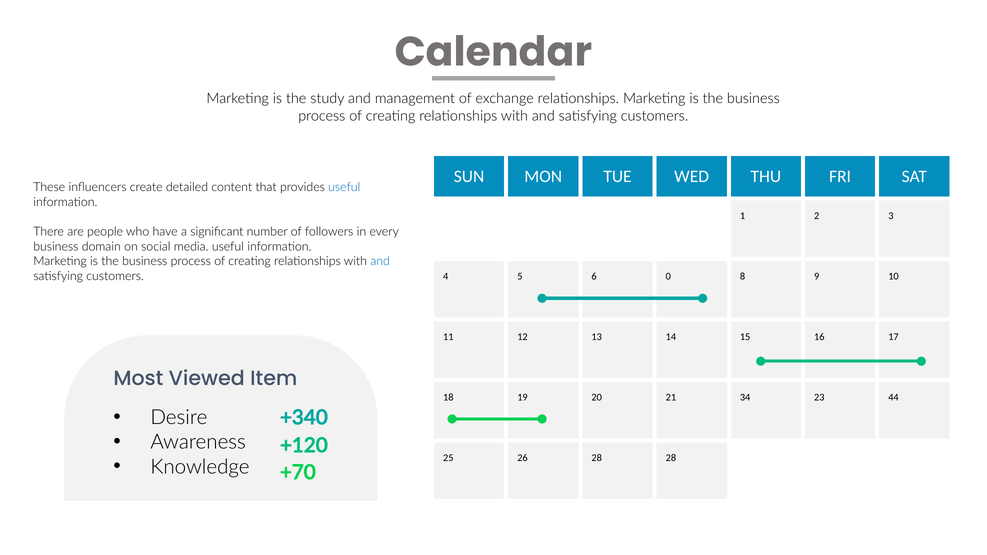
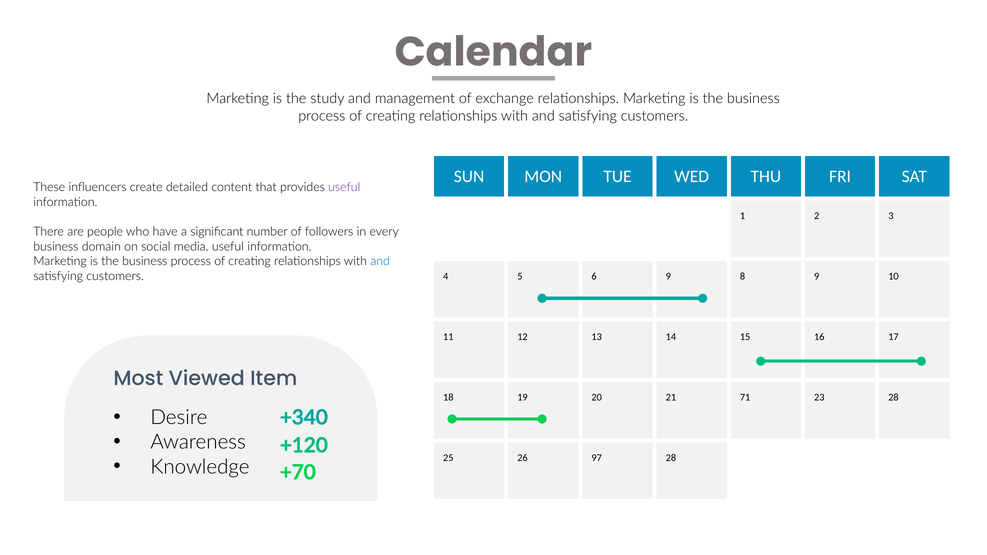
useful colour: blue -> purple (344, 187)
6 0: 0 -> 9 (668, 277)
34: 34 -> 71 (745, 398)
23 44: 44 -> 28 (893, 398)
26 28: 28 -> 97 (597, 458)
